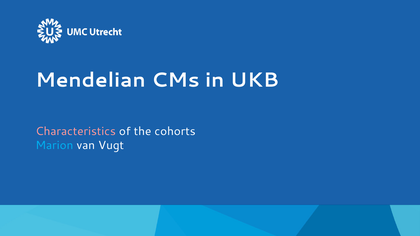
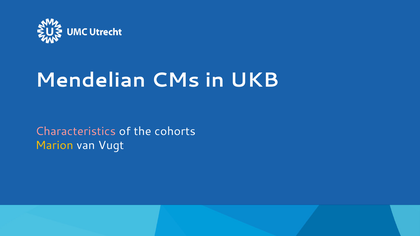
Marion colour: light blue -> yellow (54, 146)
